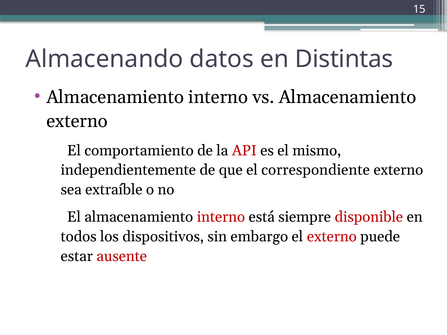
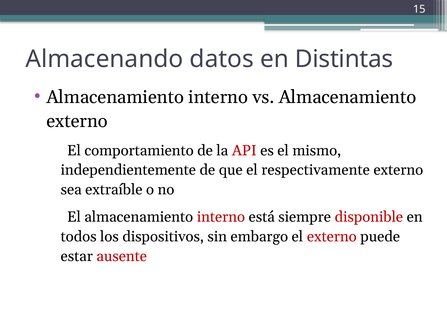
correspondiente: correspondiente -> respectivamente (316, 170)
